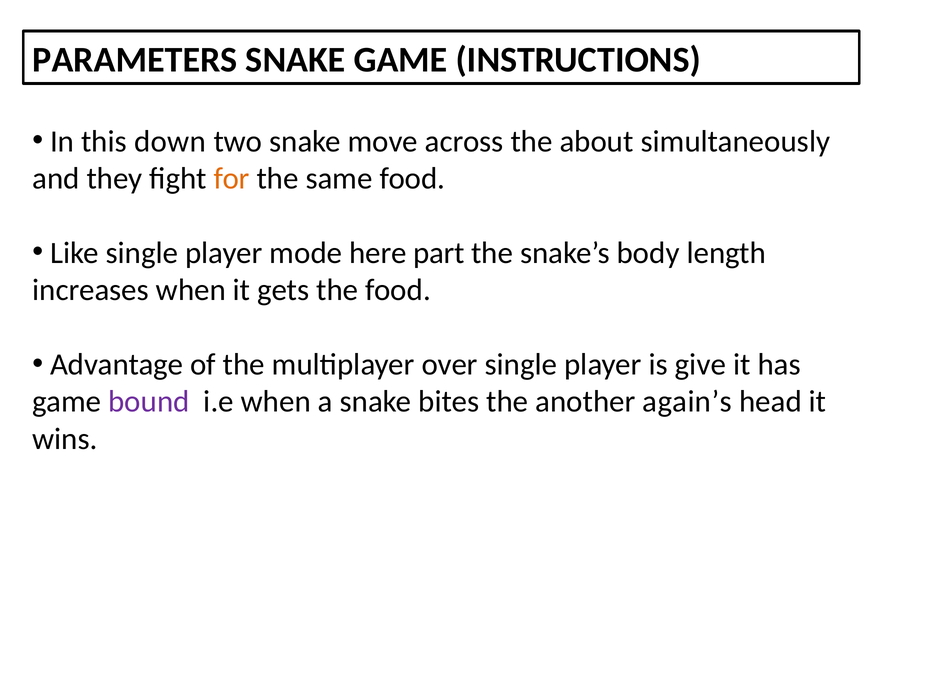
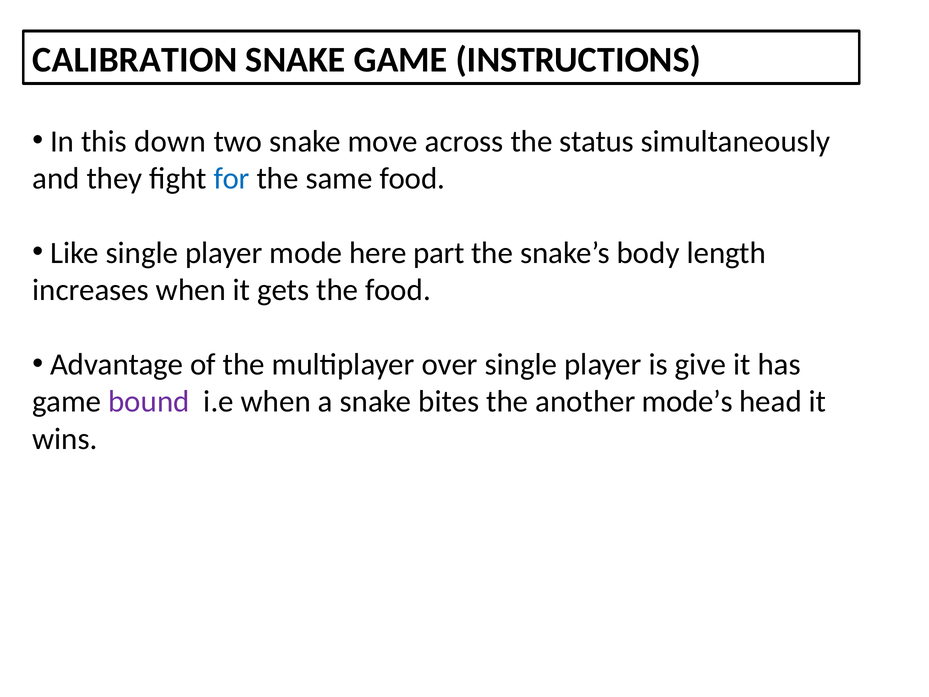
PARAMETERS: PARAMETERS -> CALIBRATION (135, 60)
about: about -> status (597, 141)
for colour: orange -> blue (232, 179)
again’s: again’s -> mode’s (687, 402)
